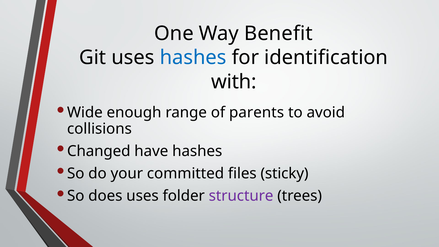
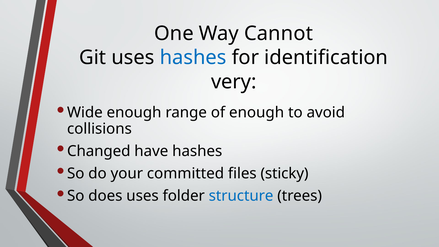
Benefit: Benefit -> Cannot (279, 34)
with: with -> very (234, 82)
of parents: parents -> enough (257, 113)
structure colour: purple -> blue (241, 196)
